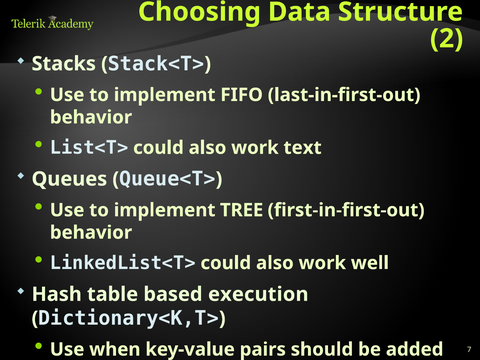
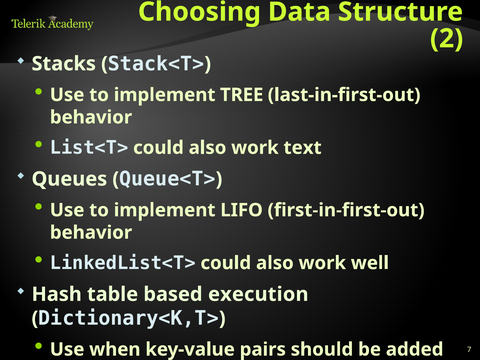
FIFO: FIFO -> TREE (242, 95)
TREE: TREE -> LIFO (242, 210)
